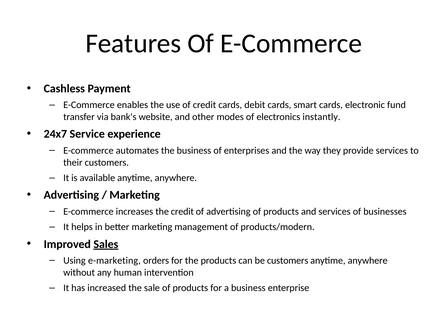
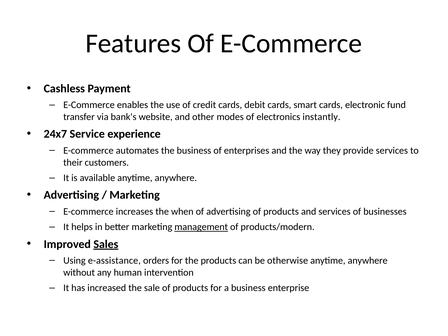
the credit: credit -> when (182, 211)
management underline: none -> present (201, 227)
e-marketing: e-marketing -> e-assistance (114, 261)
be customers: customers -> otherwise (288, 261)
